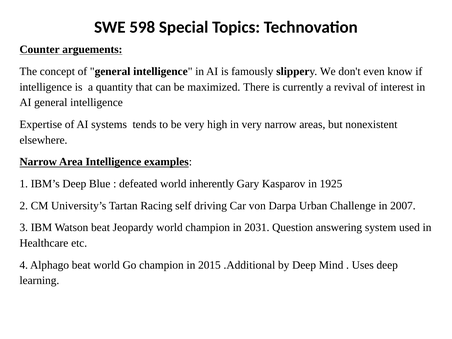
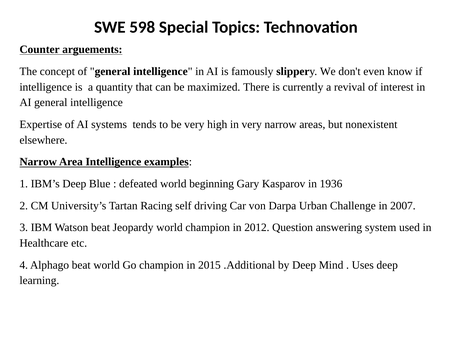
inherently: inherently -> beginning (212, 184)
1925: 1925 -> 1936 (331, 184)
2031: 2031 -> 2012 (257, 227)
